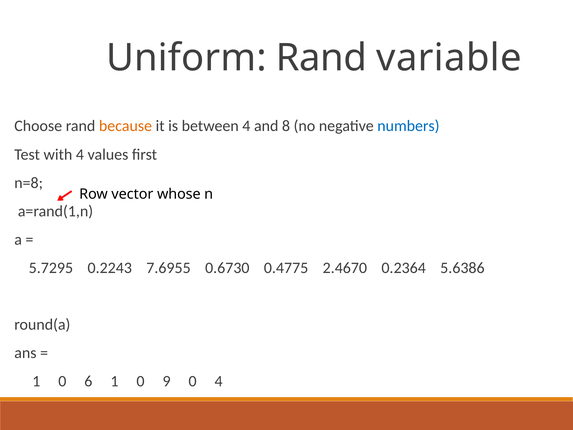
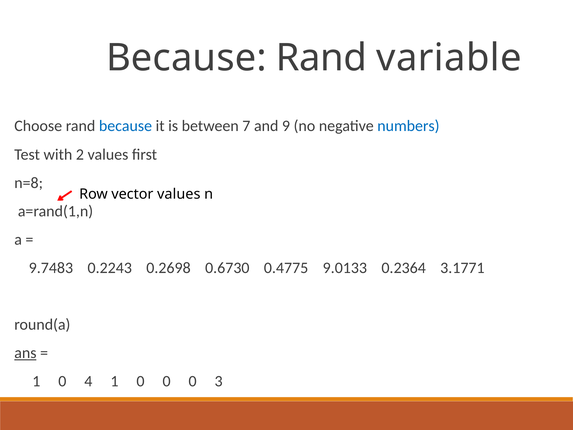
Uniform: Uniform -> Because (186, 58)
because colour: orange -> blue (125, 126)
between 4: 4 -> 7 (246, 126)
8: 8 -> 9 (286, 126)
with 4: 4 -> 2 (80, 154)
vector whose: whose -> values (179, 194)
5.7295: 5.7295 -> 9.7483 (51, 268)
7.6955: 7.6955 -> 0.2698 (168, 268)
2.4670: 2.4670 -> 9.0133 (345, 268)
5.6386: 5.6386 -> 3.1771 (462, 268)
ans underline: none -> present (25, 353)
6: 6 -> 4 (88, 381)
1 0 9: 9 -> 0 (167, 381)
0 4: 4 -> 3 (219, 381)
